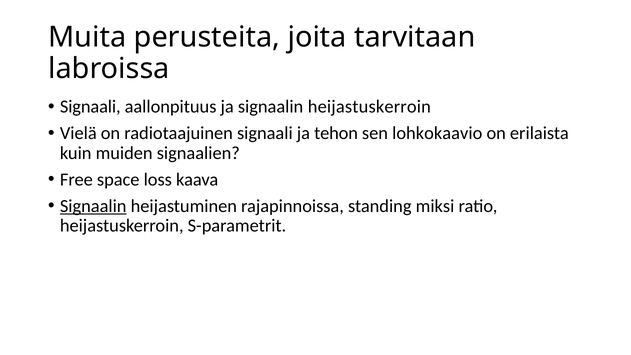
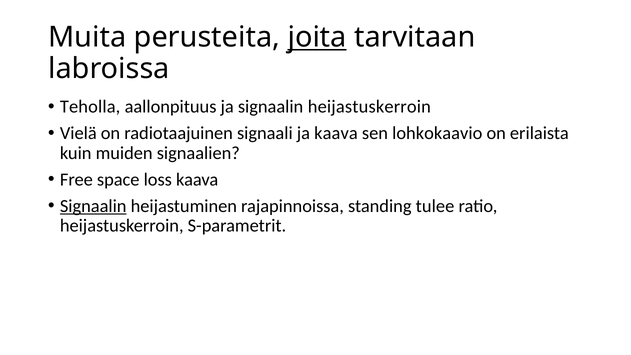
joita underline: none -> present (317, 37)
Signaali: Signaali -> Teholla (90, 107)
ja tehon: tehon -> kaava (336, 133)
miksi: miksi -> tulee (435, 206)
